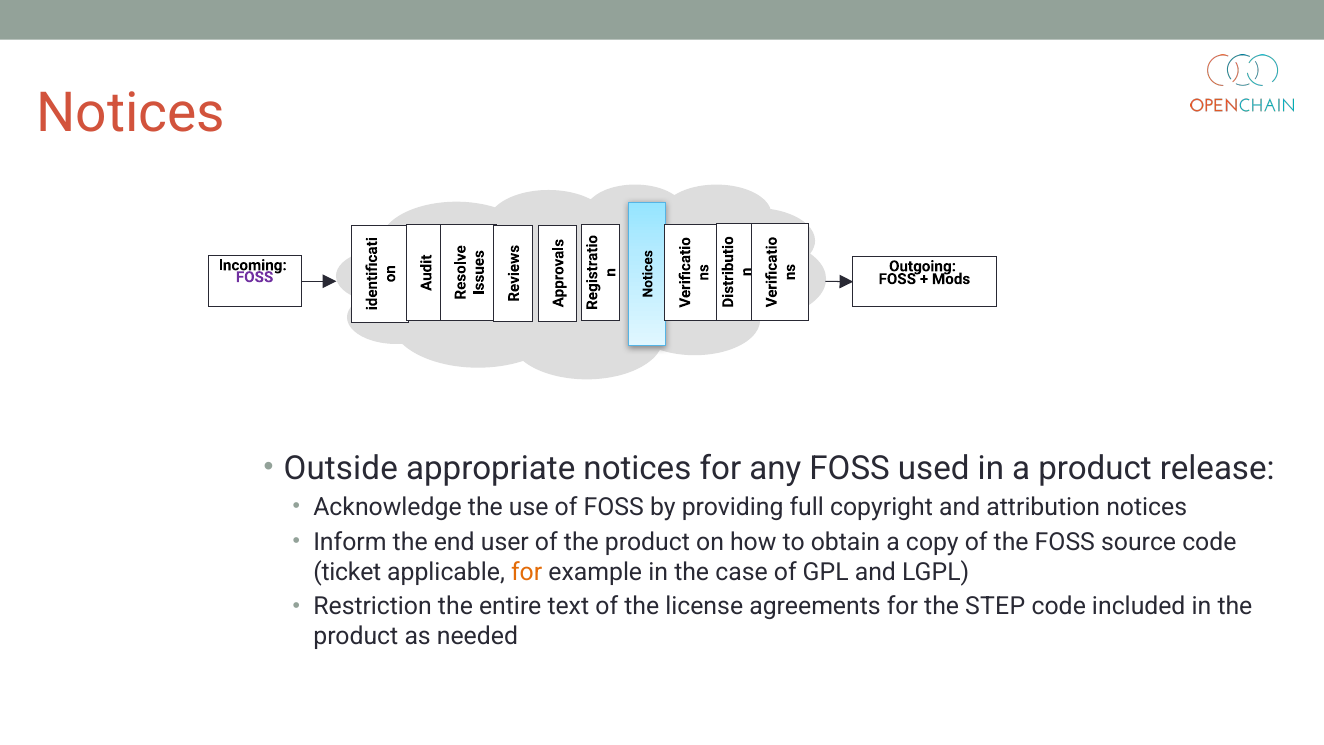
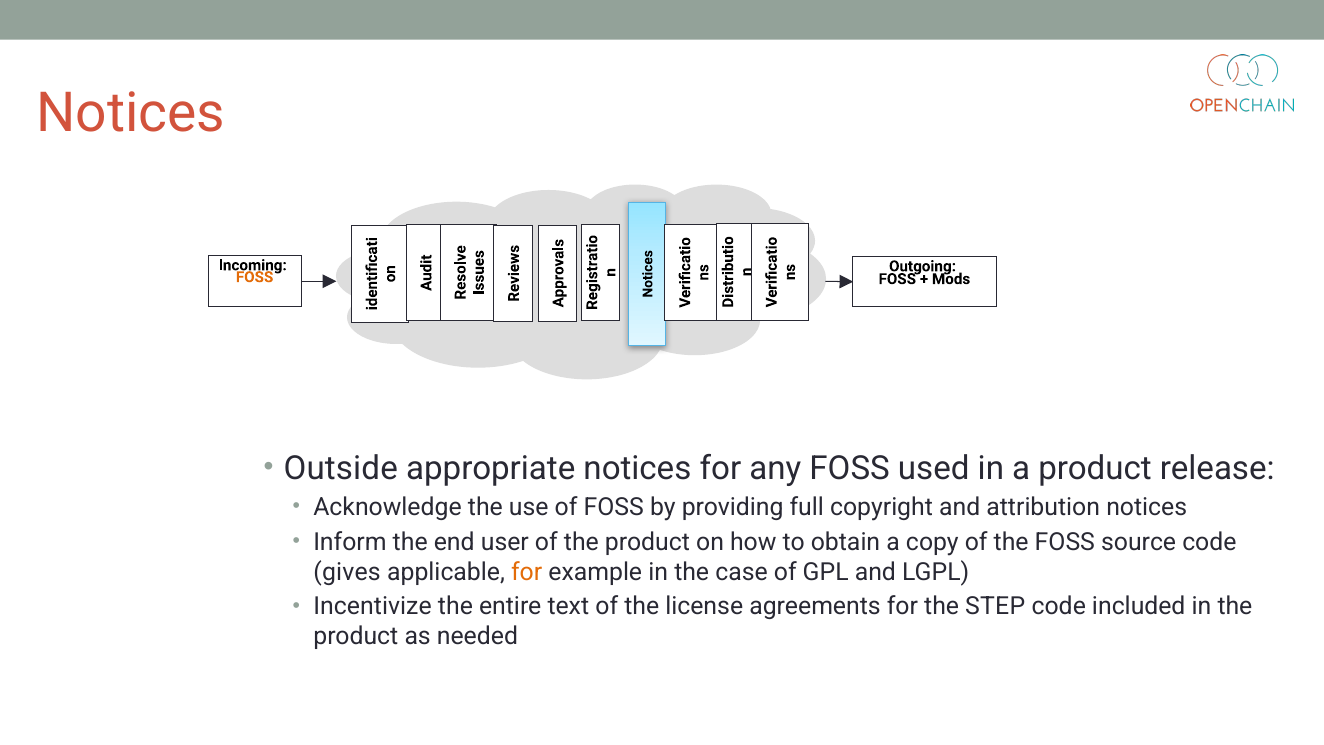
FOSS colour: purple -> orange (255, 277)
ticket: ticket -> gives (347, 572)
Restriction: Restriction -> Incentivize (373, 606)
